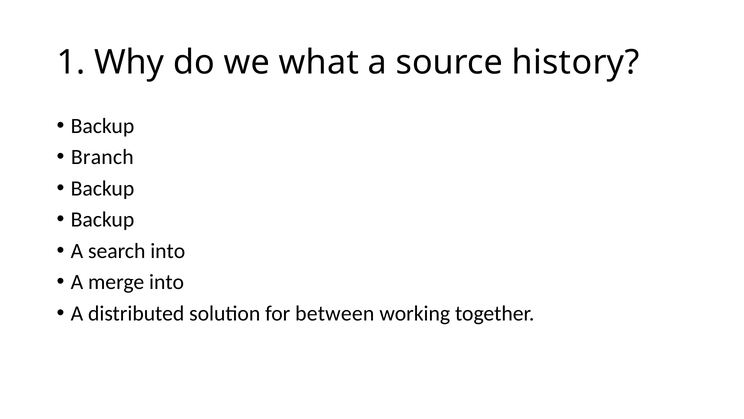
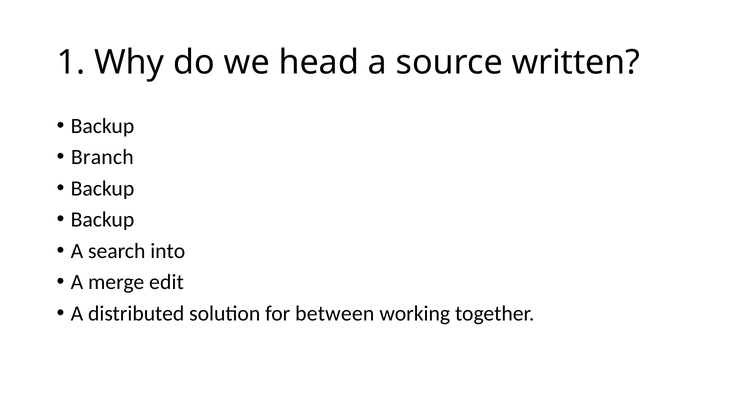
what: what -> head (319, 62)
history: history -> written (576, 62)
merge into: into -> edit (166, 282)
